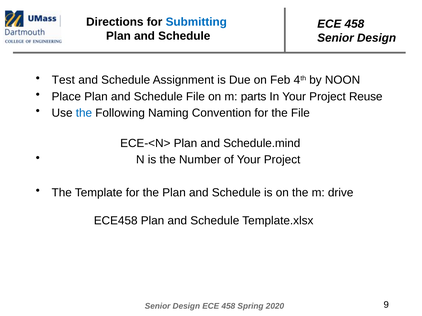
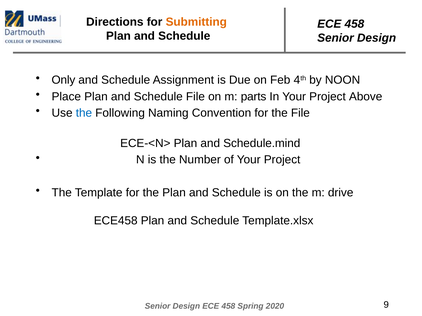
Submitting colour: blue -> orange (196, 22)
Test: Test -> Only (63, 80)
Reuse: Reuse -> Above (366, 97)
